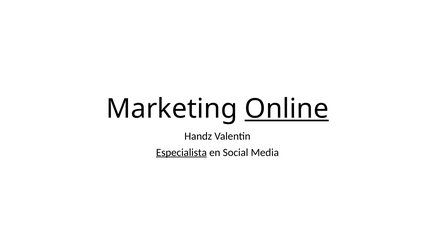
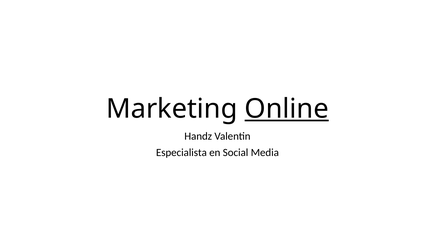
Especialista underline: present -> none (181, 152)
